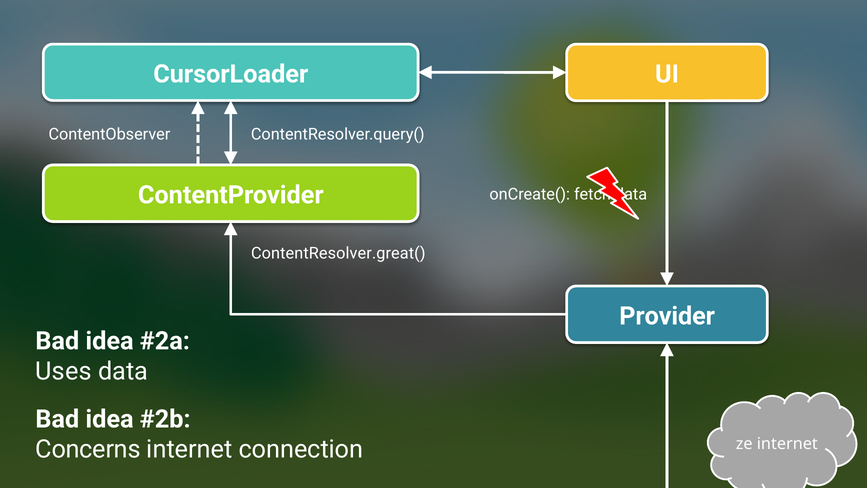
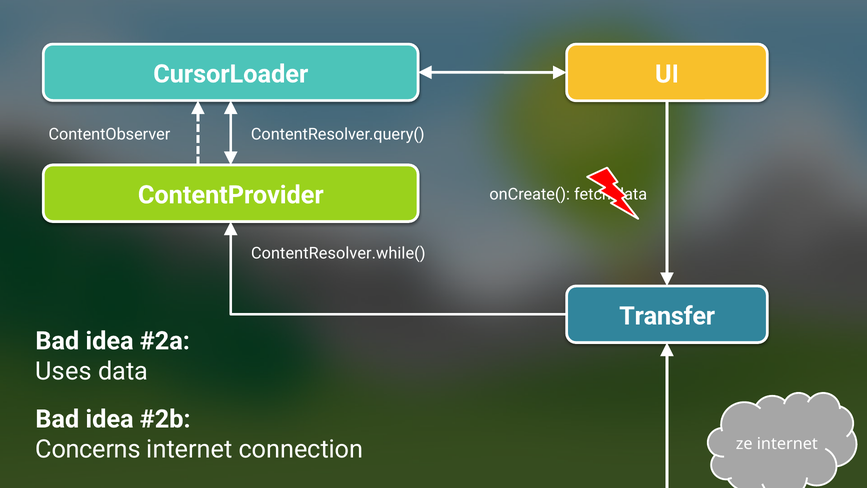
ContentResolver.great(: ContentResolver.great( -> ContentResolver.while( (338, 253)
Provider: Provider -> Transfer (667, 316)
